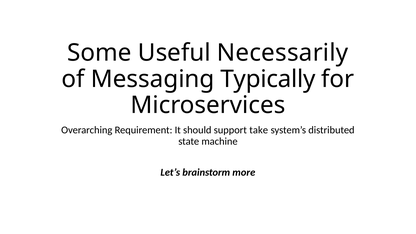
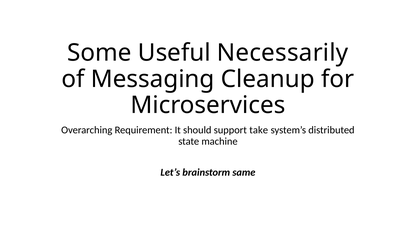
Typically: Typically -> Cleanup (268, 79)
more: more -> same (244, 172)
